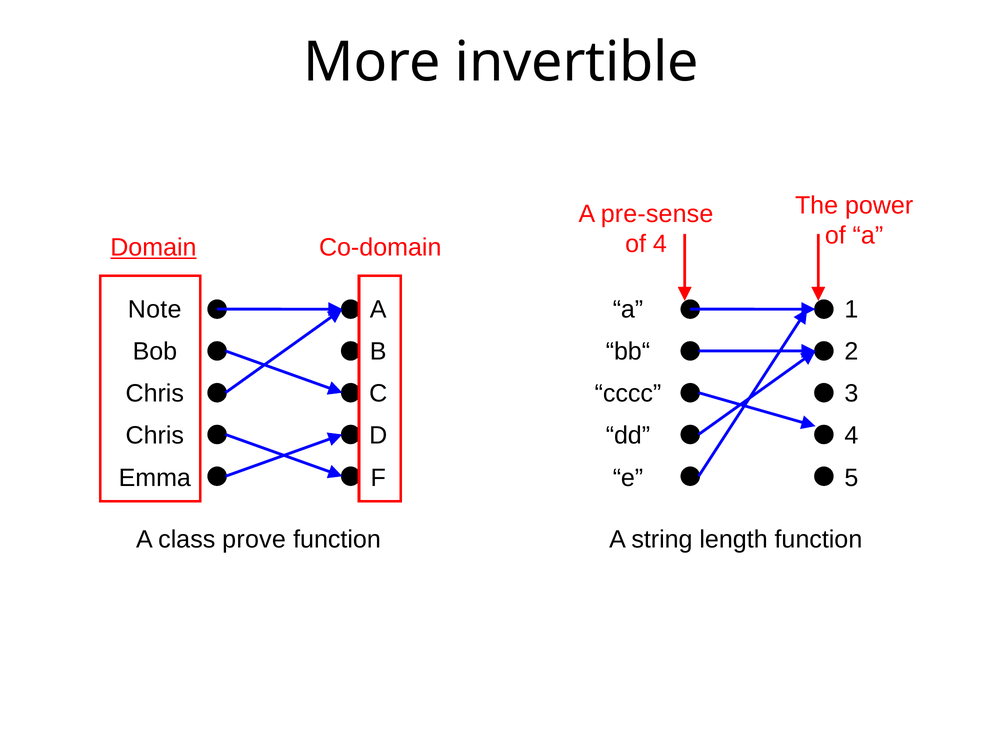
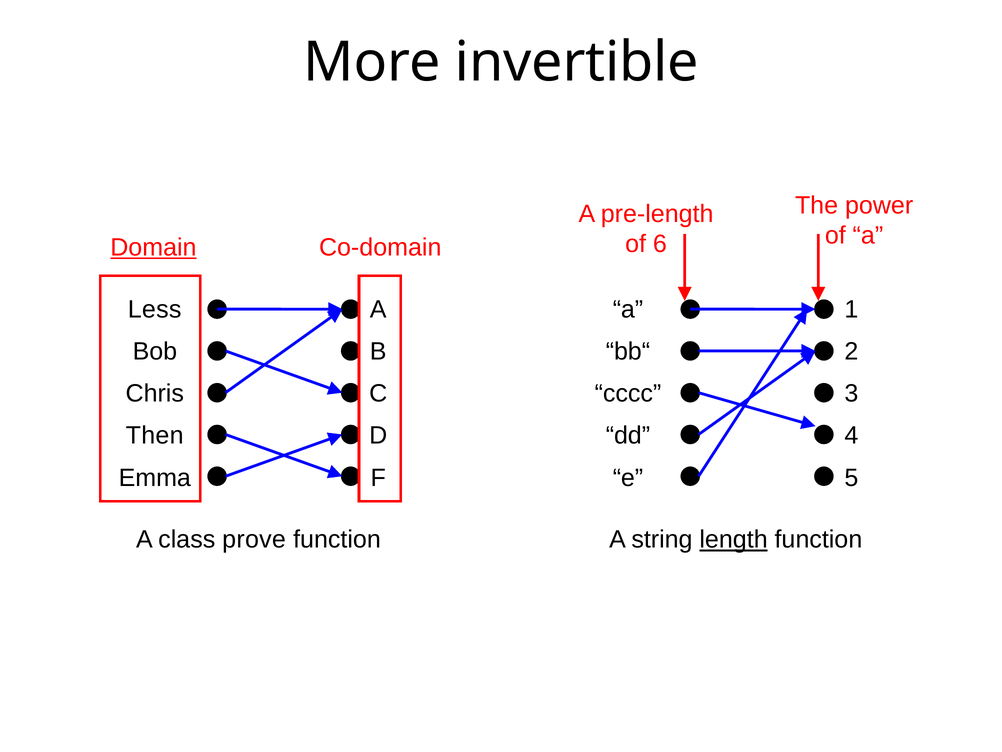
pre-sense: pre-sense -> pre-length (657, 214)
of 4: 4 -> 6 (660, 244)
Note: Note -> Less (155, 309)
Chris: Chris -> Then (155, 435)
length underline: none -> present (734, 539)
